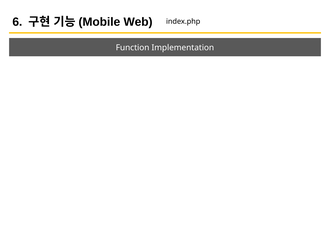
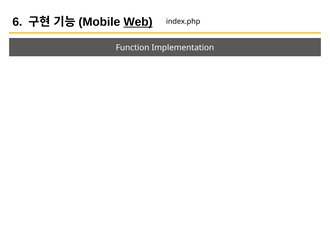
Web underline: none -> present (138, 22)
